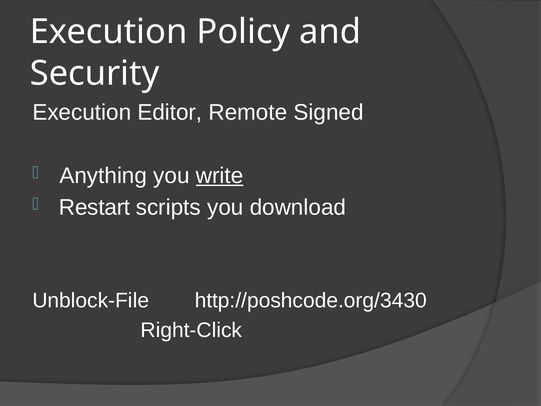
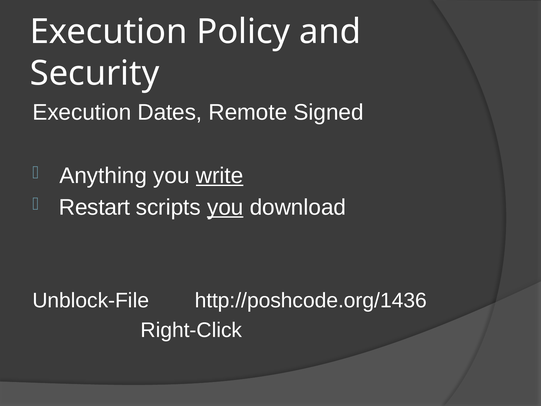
Editor: Editor -> Dates (170, 112)
you underline: none -> present (225, 207)
http://poshcode.org/3430: http://poshcode.org/3430 -> http://poshcode.org/1436 (311, 301)
